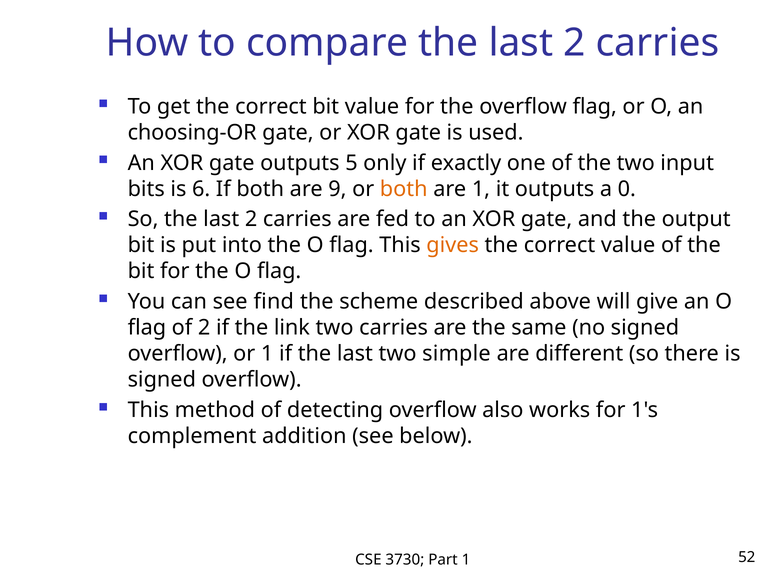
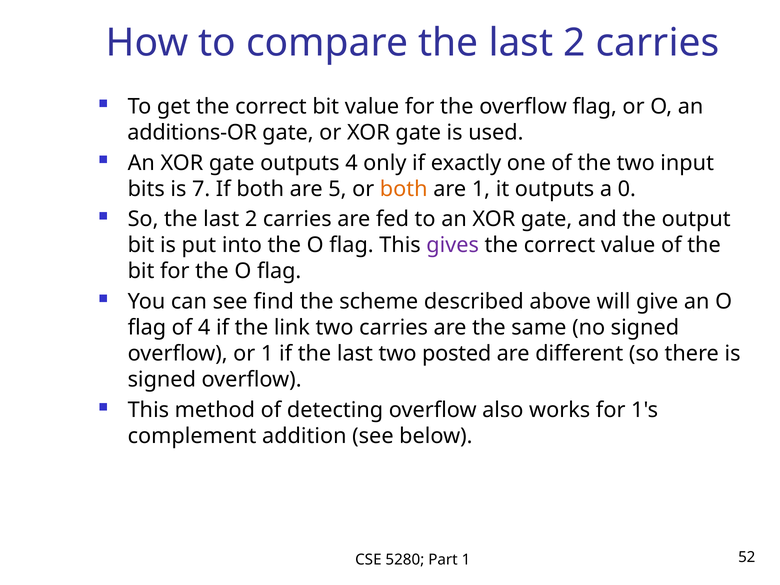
choosing-OR: choosing-OR -> additions-OR (192, 133)
outputs 5: 5 -> 4 (351, 163)
6: 6 -> 7 (201, 189)
9: 9 -> 5 (337, 189)
gives colour: orange -> purple (453, 245)
of 2: 2 -> 4 (204, 328)
simple: simple -> posted (457, 354)
3730: 3730 -> 5280 (405, 560)
